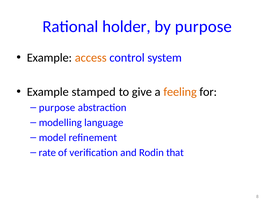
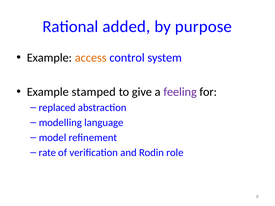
holder: holder -> added (126, 27)
feeling colour: orange -> purple (180, 92)
purpose: purpose -> replaced (57, 108)
that: that -> role (175, 153)
